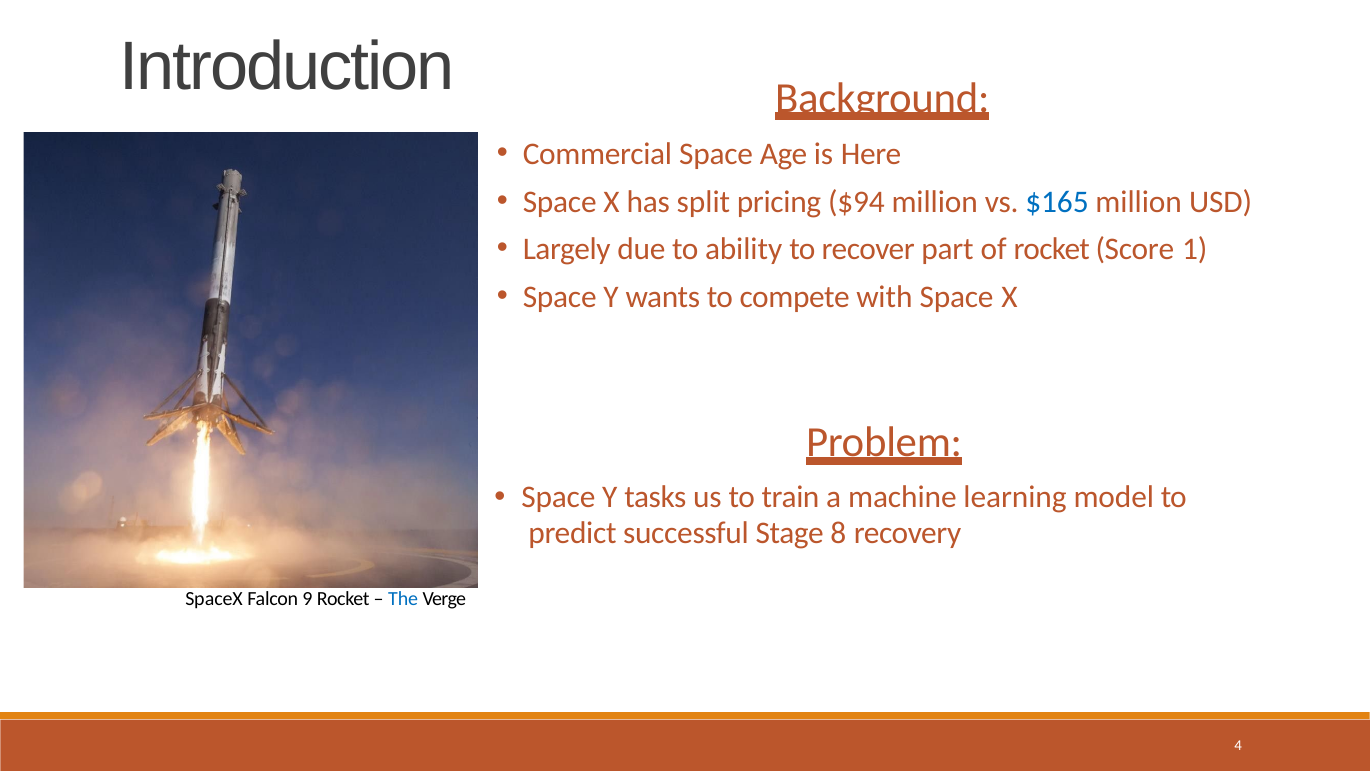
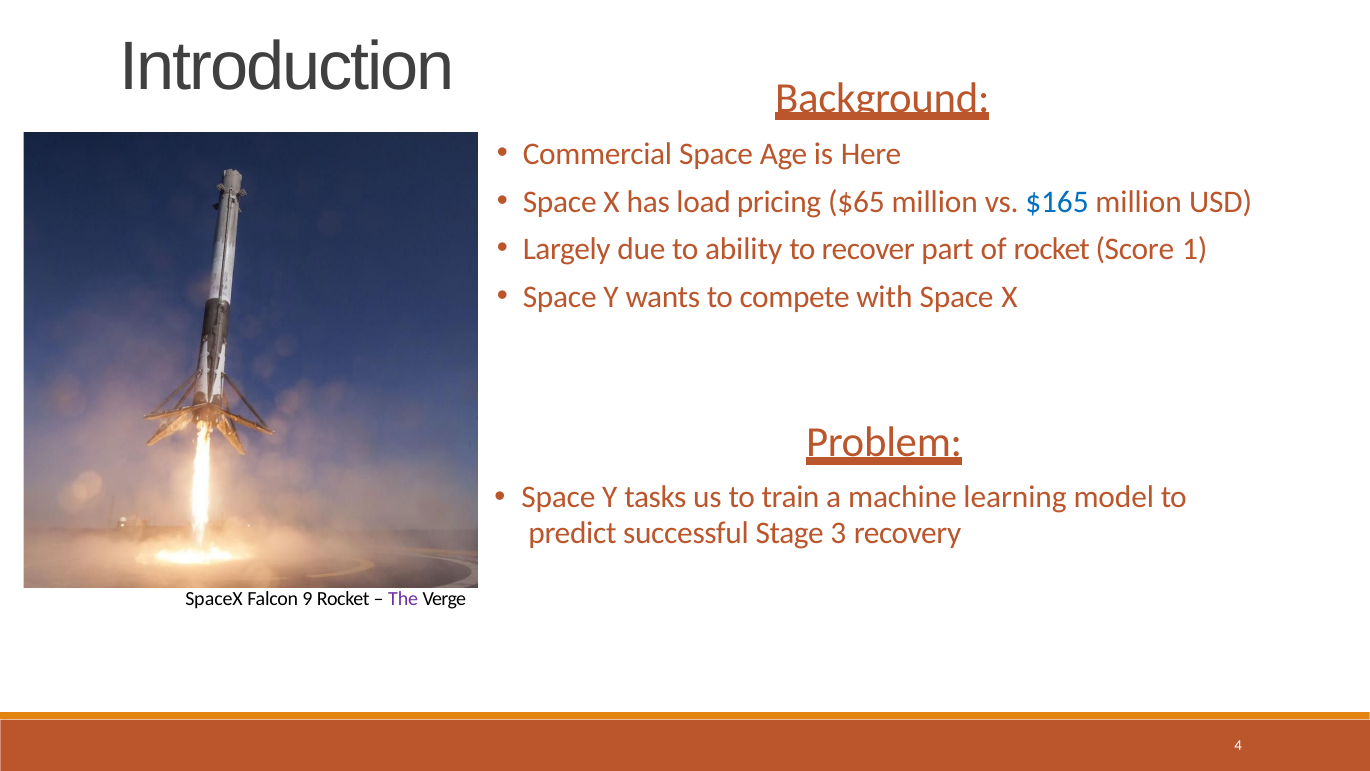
split: split -> load (704, 202)
$94: $94 -> $65 (856, 202)
8: 8 -> 3 (838, 533)
The colour: blue -> purple (403, 599)
